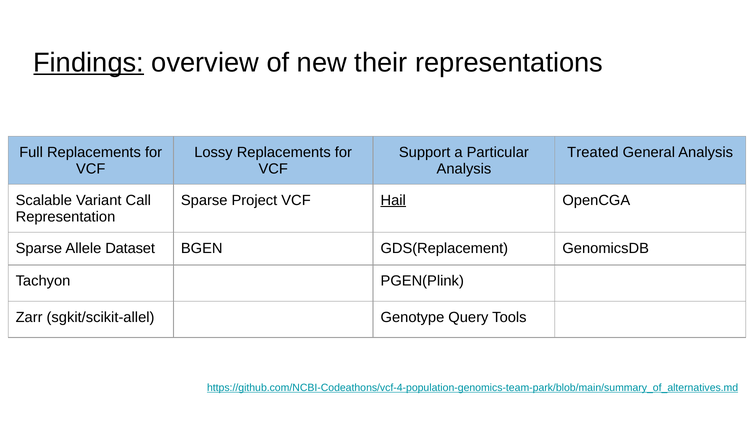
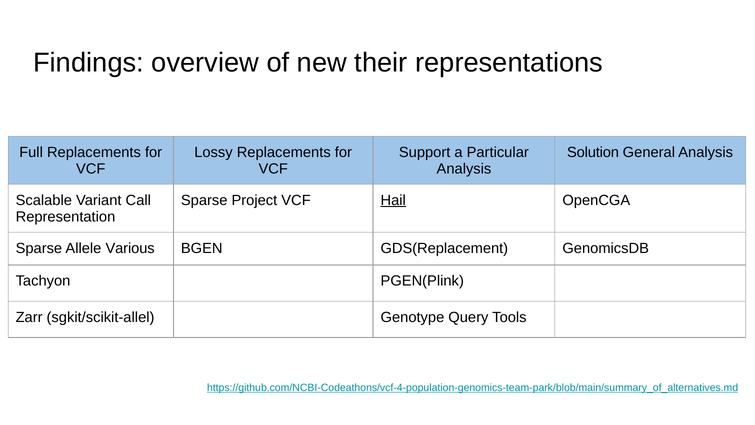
Findings underline: present -> none (89, 63)
Treated: Treated -> Solution (593, 152)
Dataset: Dataset -> Various (130, 248)
